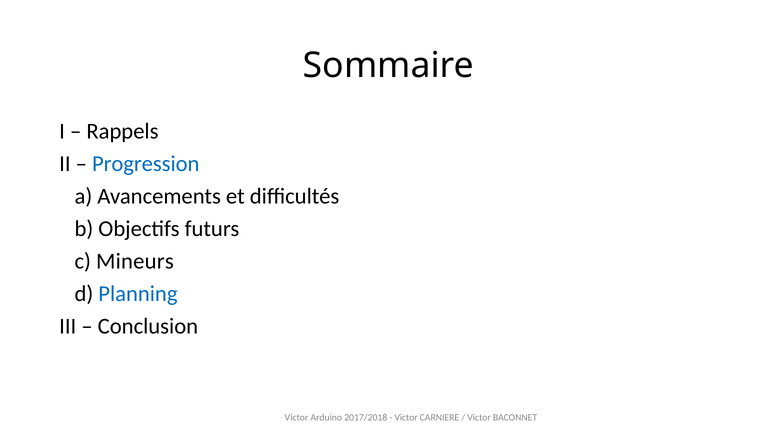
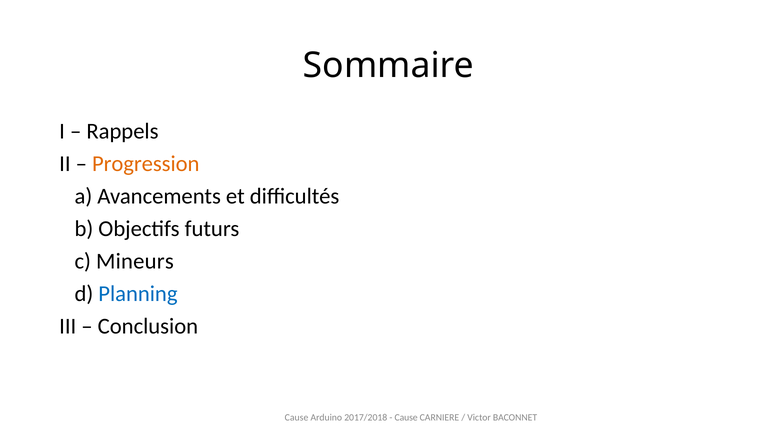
Progression colour: blue -> orange (146, 164)
Victor: Victor -> Cause (297, 417)
Victor: Victor -> Cause (406, 417)
